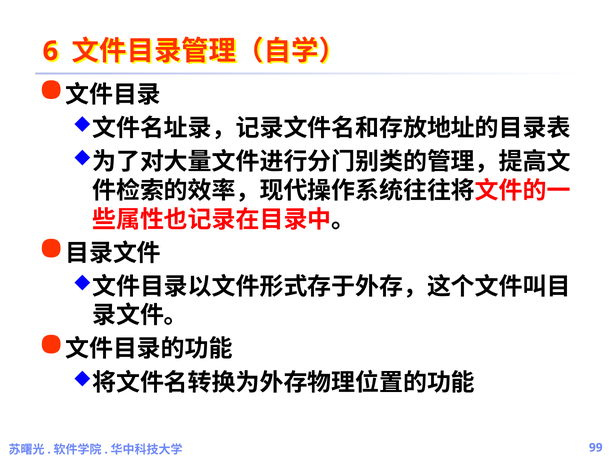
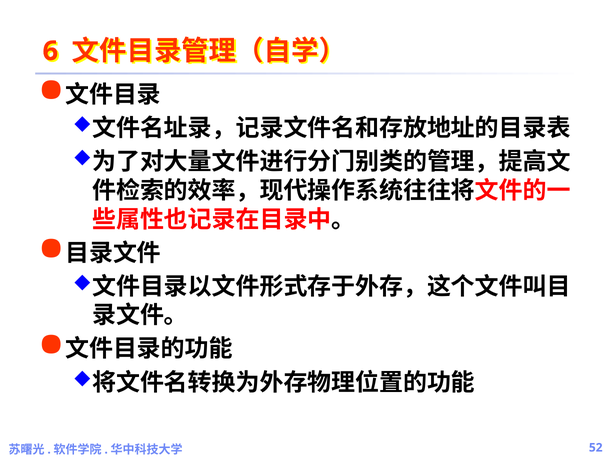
99: 99 -> 52 (596, 448)
